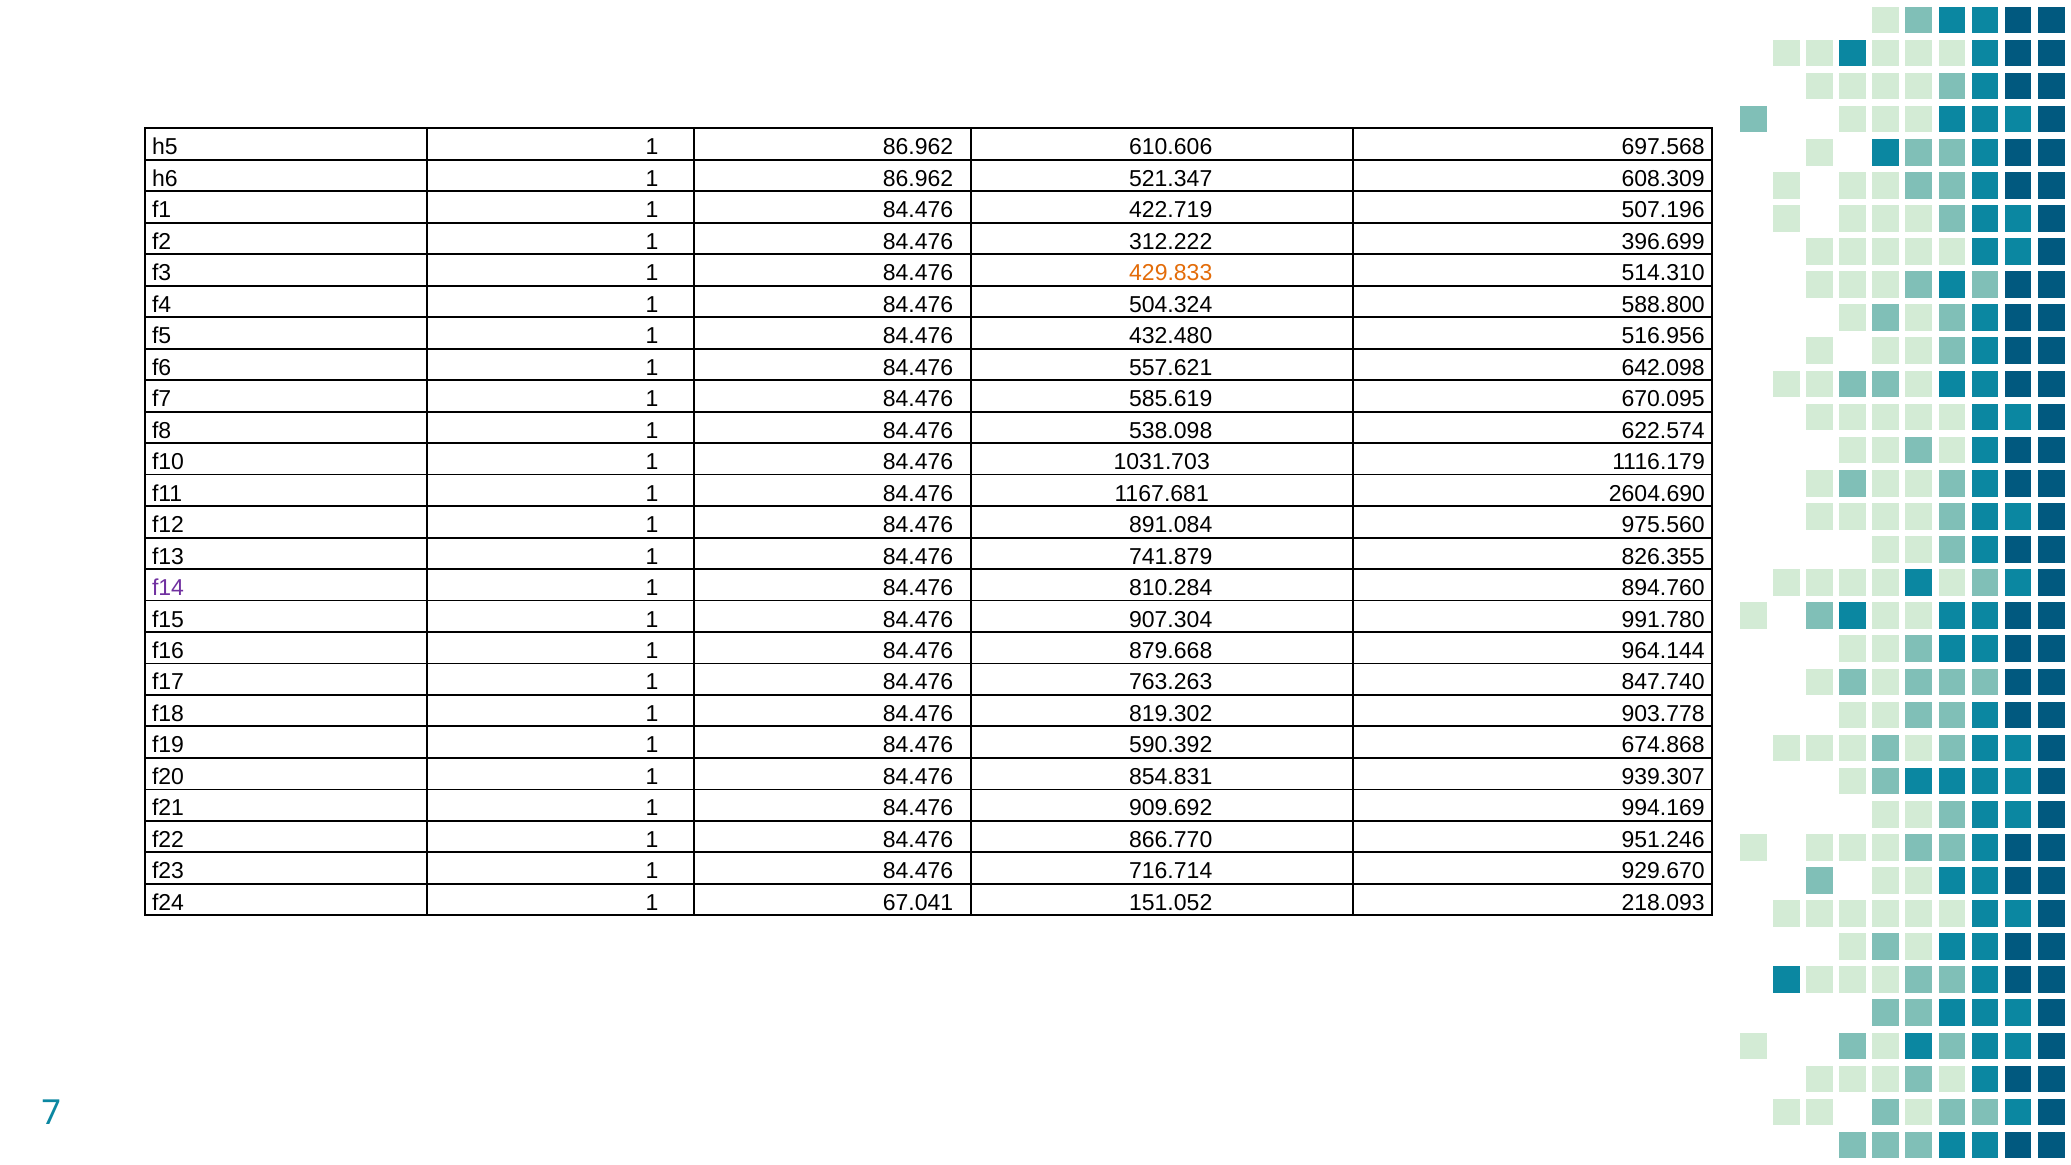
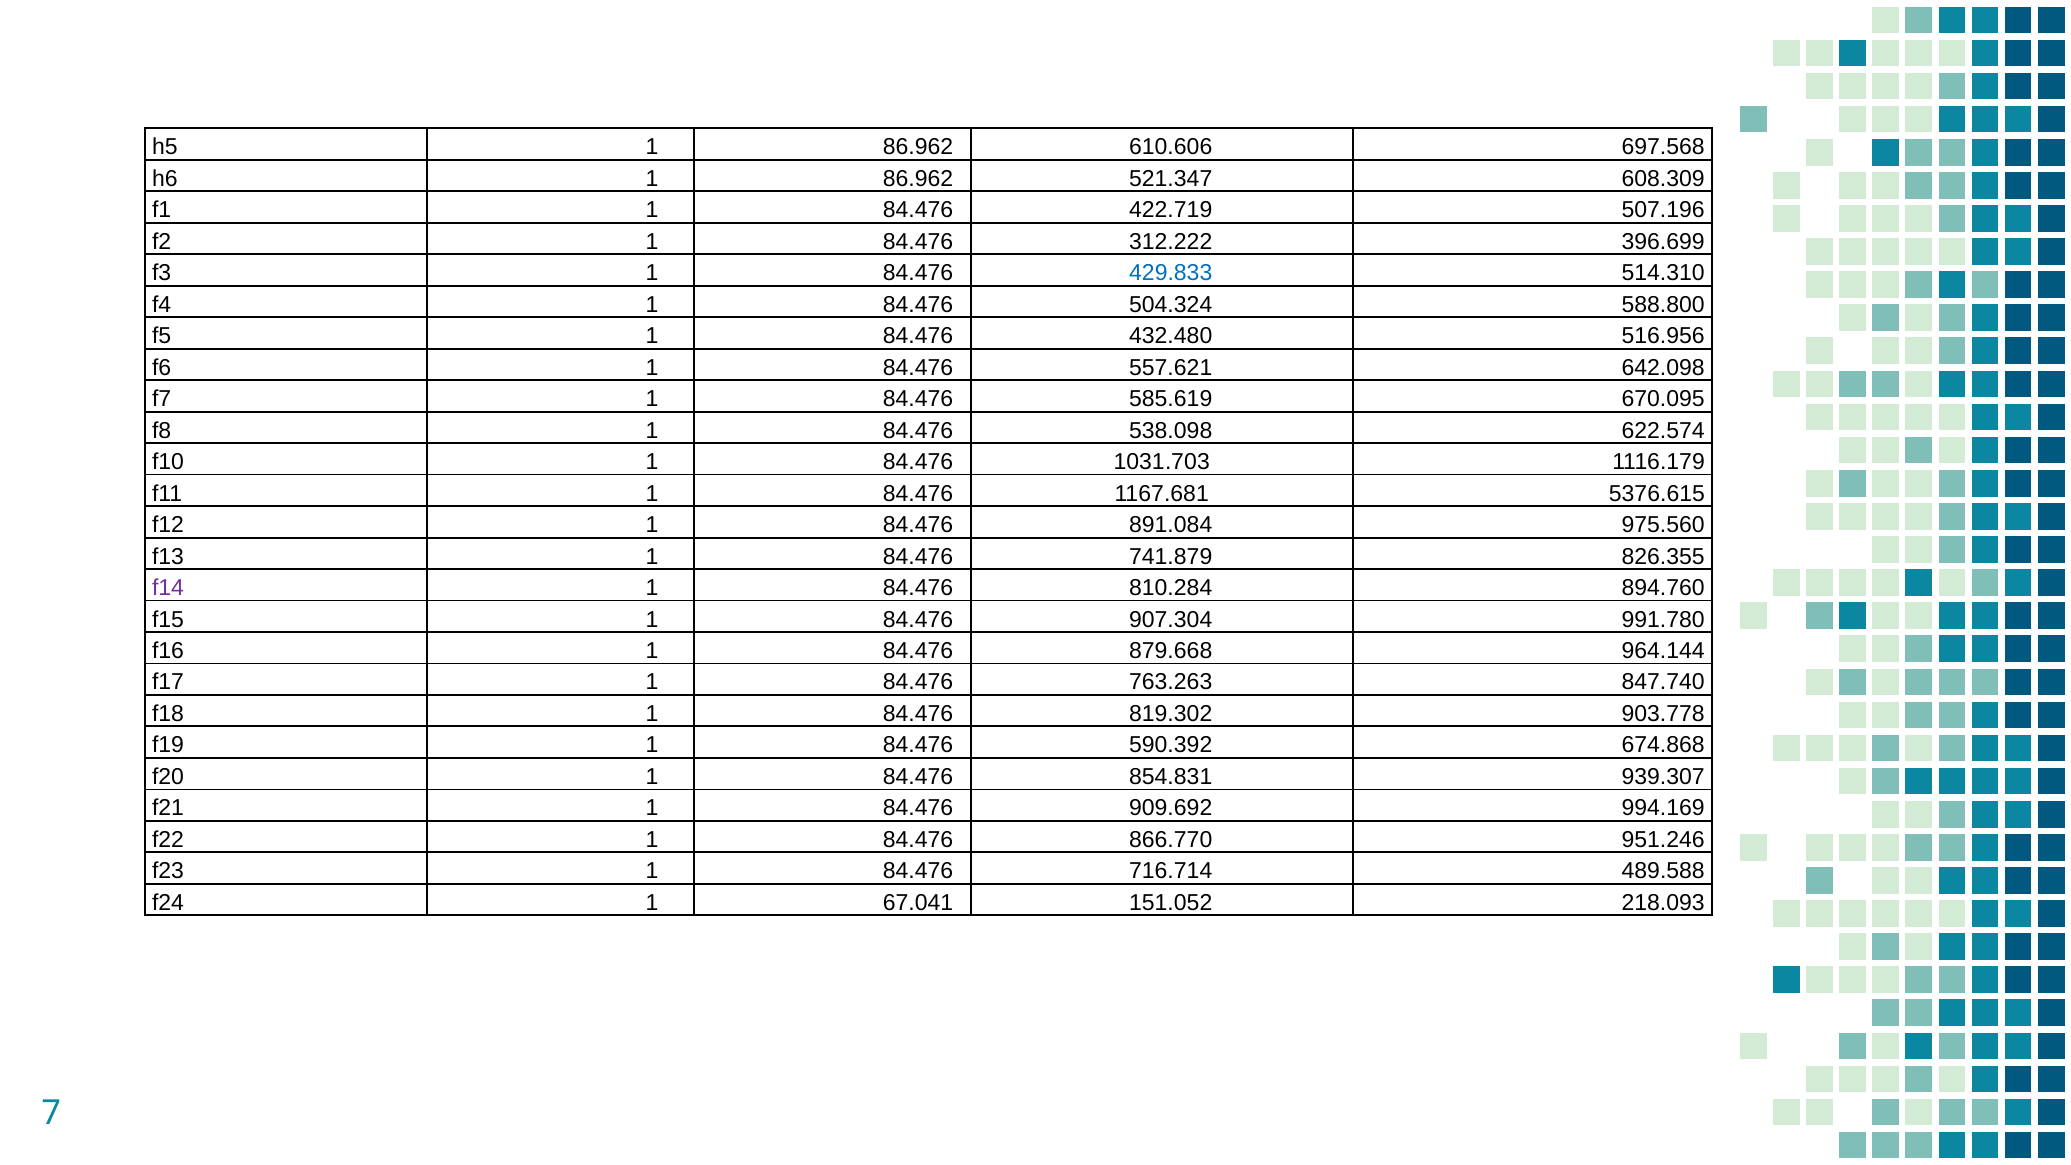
429.833 colour: orange -> blue (1171, 273)
2604.690: 2604.690 -> 5376.615 (1657, 493)
929.670: 929.670 -> 489.588 (1663, 871)
